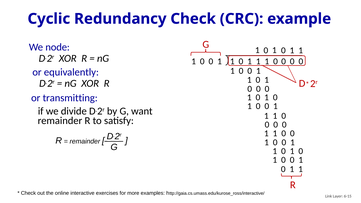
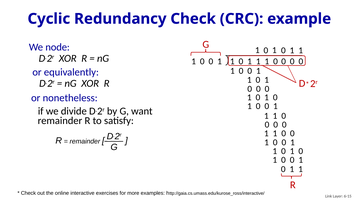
transmitting: transmitting -> nonetheless (70, 98)
